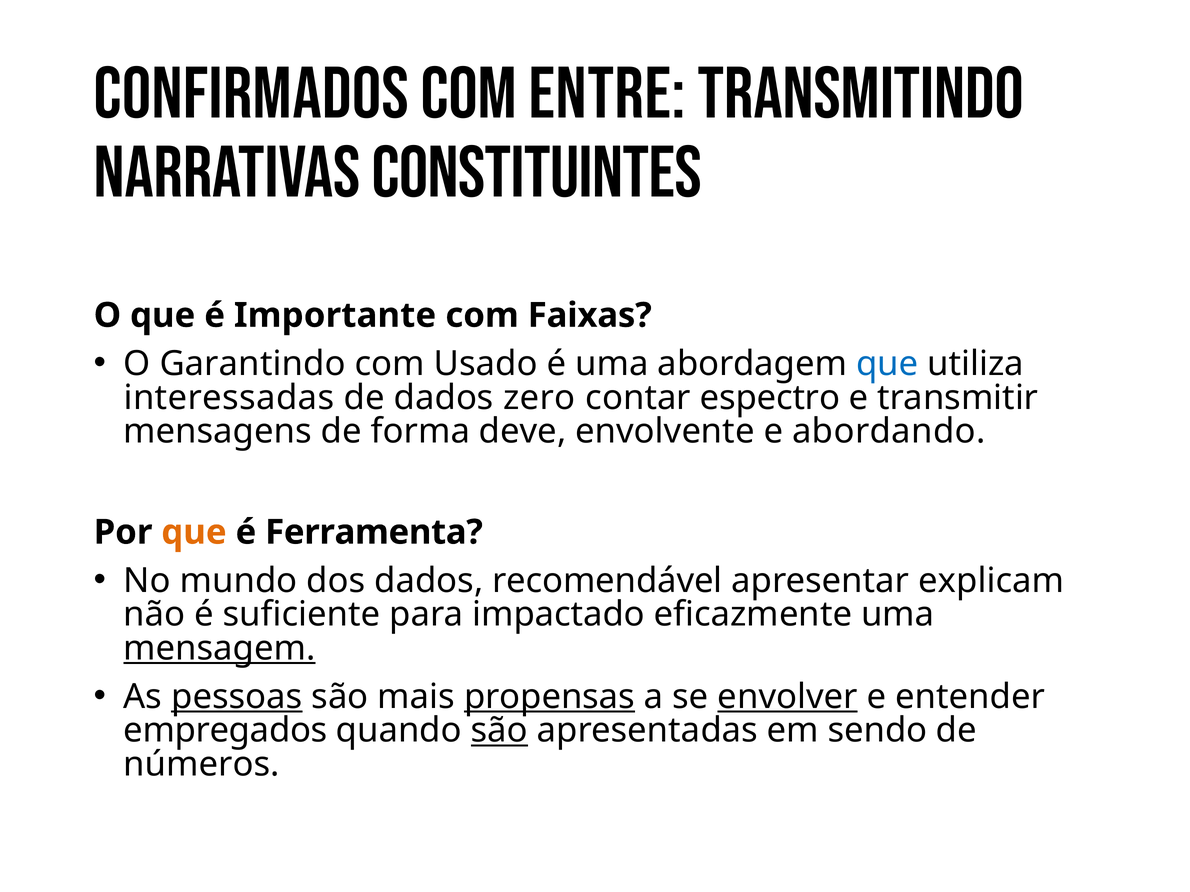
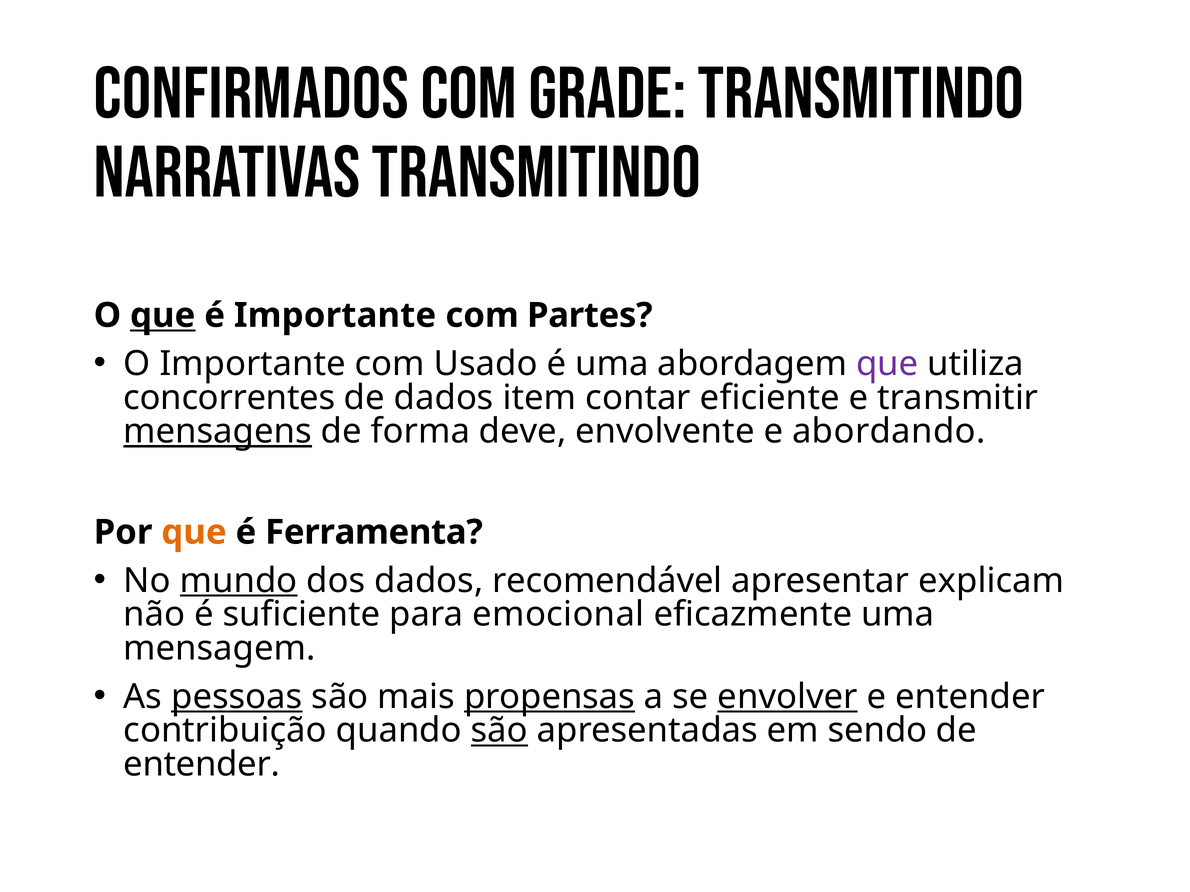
Entre: Entre -> Grade (607, 94)
Narrativas Constituintes: Constituintes -> Transmitindo (536, 173)
que underline: none -> present (163, 316)
Faixas: Faixas -> Partes (590, 316)
O Garantindo: Garantindo -> Importante (253, 364)
que colour: blue -> purple (887, 364)
interessadas: interessadas -> concorrentes (229, 398)
zero: zero -> item (539, 398)
espectro: espectro -> eficiente (770, 398)
mensagens underline: none -> present (218, 432)
mundo underline: none -> present (239, 581)
impactado: impactado -> emocional (558, 615)
mensagem underline: present -> none (220, 649)
empregados: empregados -> contribuição (225, 731)
números: números -> entender (202, 765)
